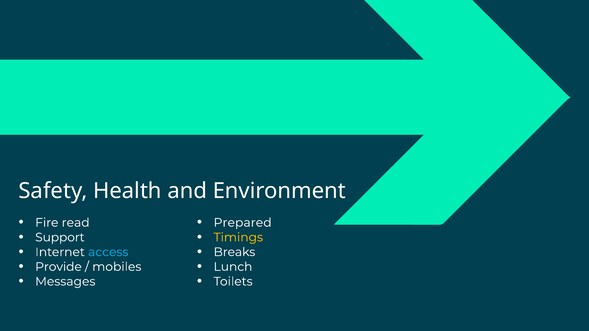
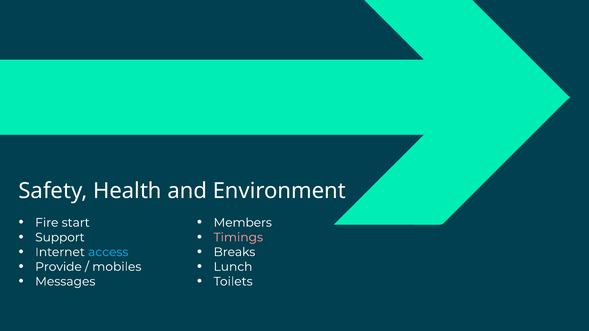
read: read -> start (76, 223)
Prepared: Prepared -> Members (243, 223)
Timings colour: yellow -> pink (238, 238)
